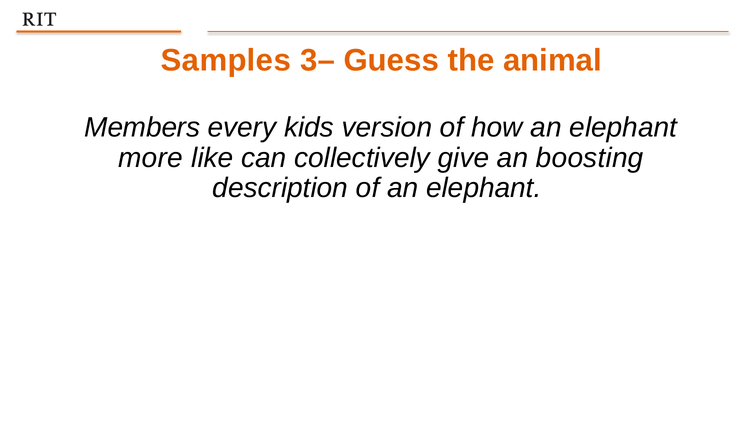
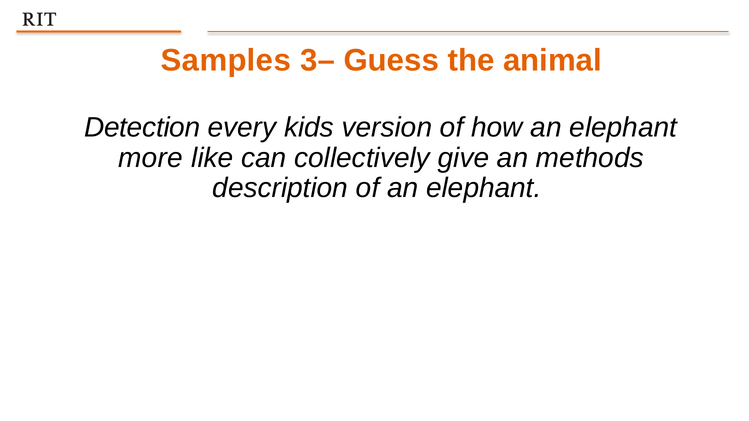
Members: Members -> Detection (142, 128)
boosting: boosting -> methods (590, 158)
